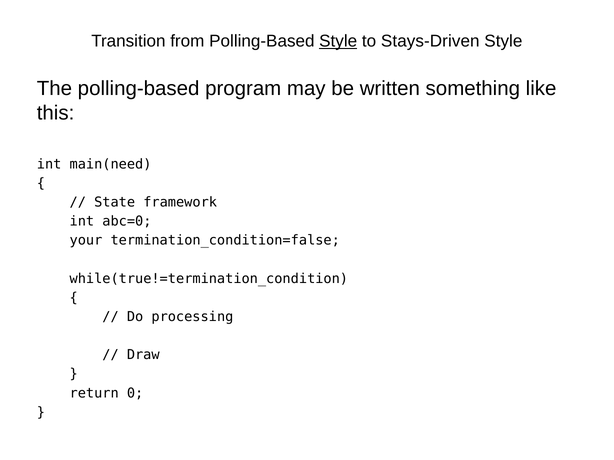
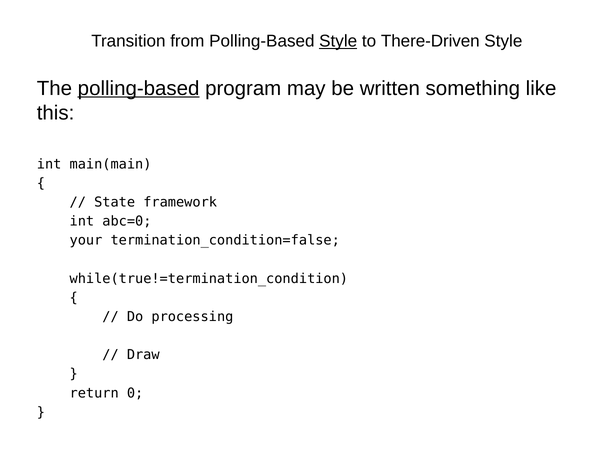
Stays-Driven: Stays-Driven -> There-Driven (430, 41)
polling-based underline: none -> present (139, 88)
main(need: main(need -> main(main (111, 164)
